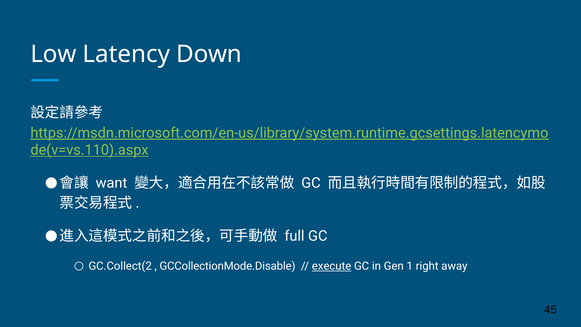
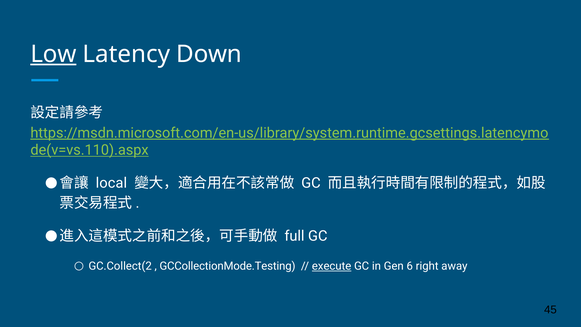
Low underline: none -> present (53, 54)
want: want -> local (111, 183)
GCCollectionMode.Disable: GCCollectionMode.Disable -> GCCollectionMode.Testing (227, 266)
1: 1 -> 6 (410, 266)
